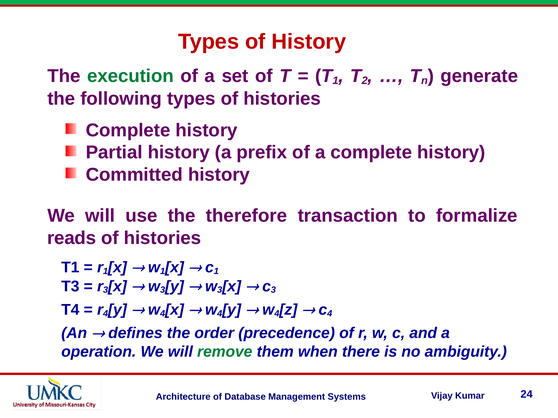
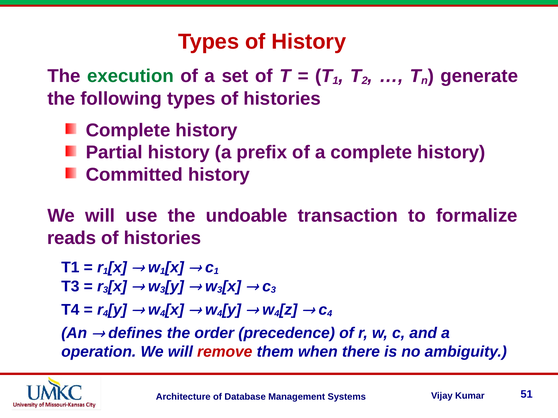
therefore: therefore -> undoable (247, 216)
remove colour: green -> red (225, 352)
24: 24 -> 51 (527, 395)
